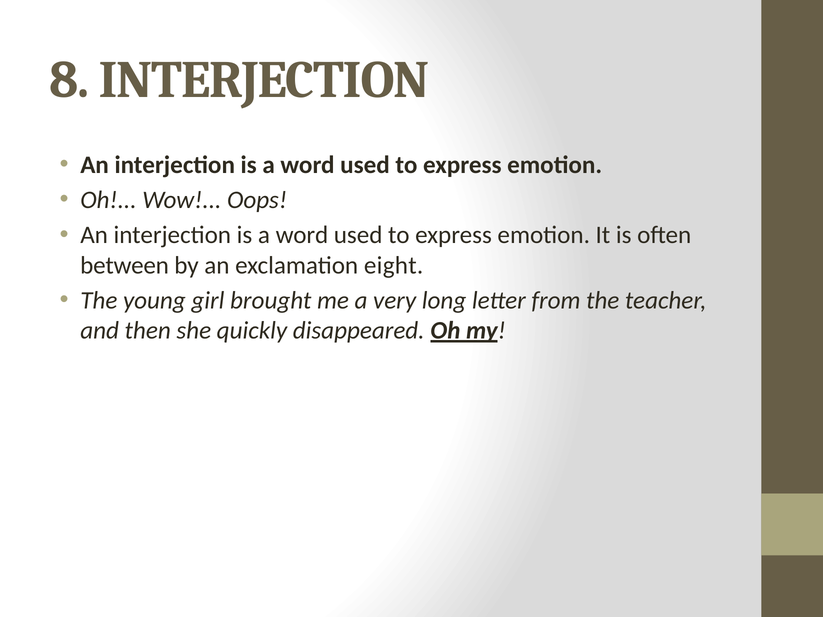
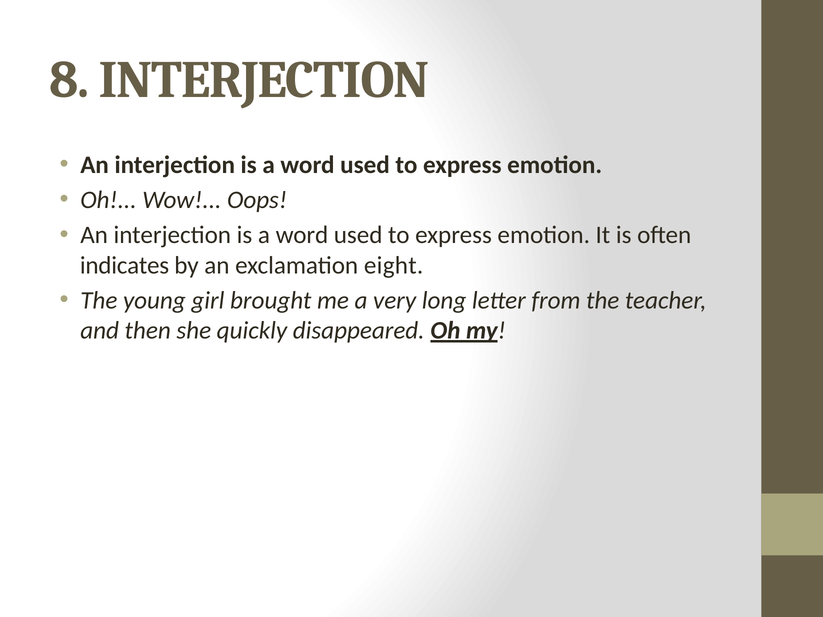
between: between -> indicates (125, 265)
